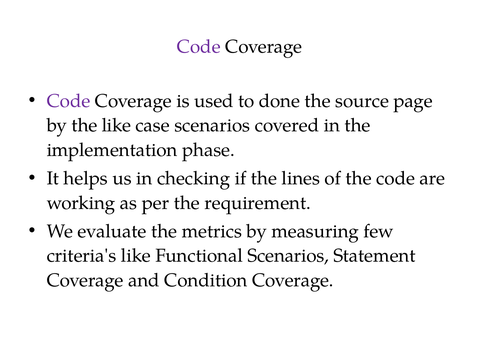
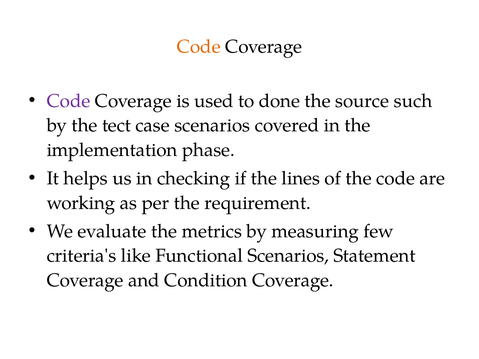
Code colour: purple -> orange (199, 47)
page: page -> such (413, 101)
the like: like -> tect (116, 126)
